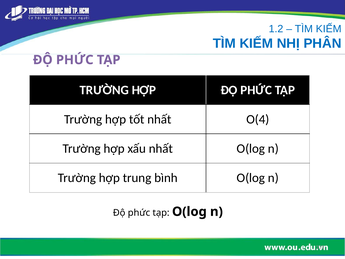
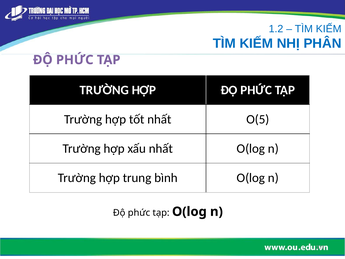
O(4: O(4 -> O(5 (258, 119)
